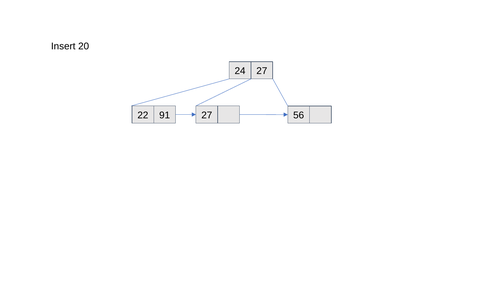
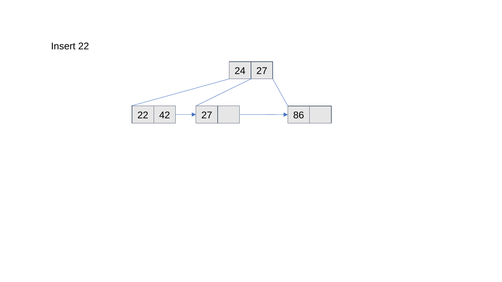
Insert 20: 20 -> 22 (84, 46)
91: 91 -> 42 (165, 115)
56: 56 -> 86 (299, 115)
